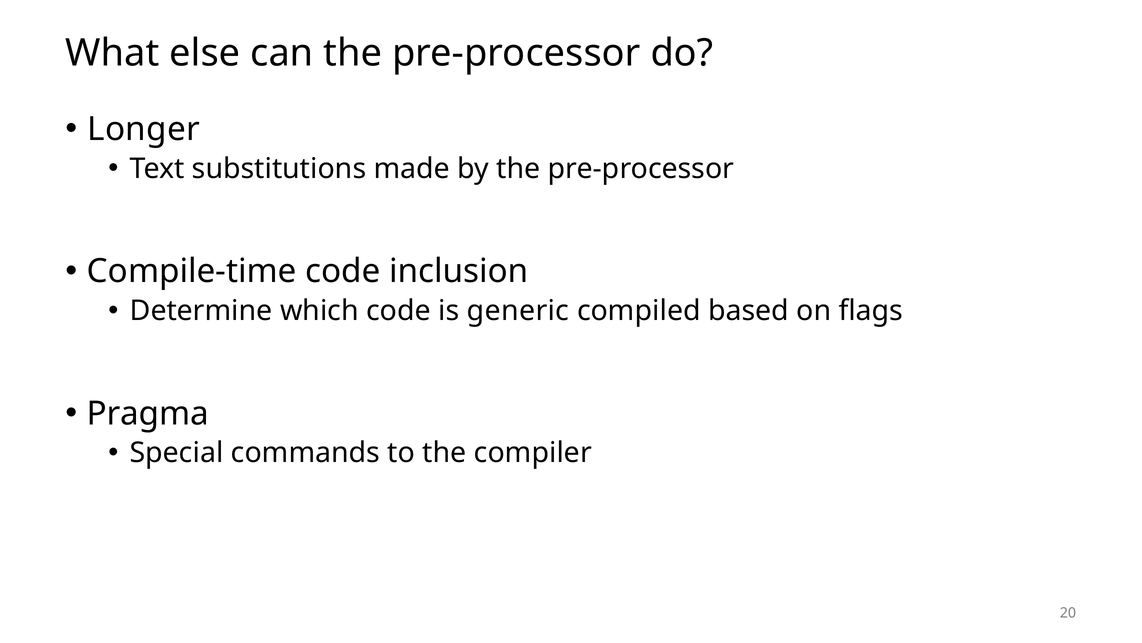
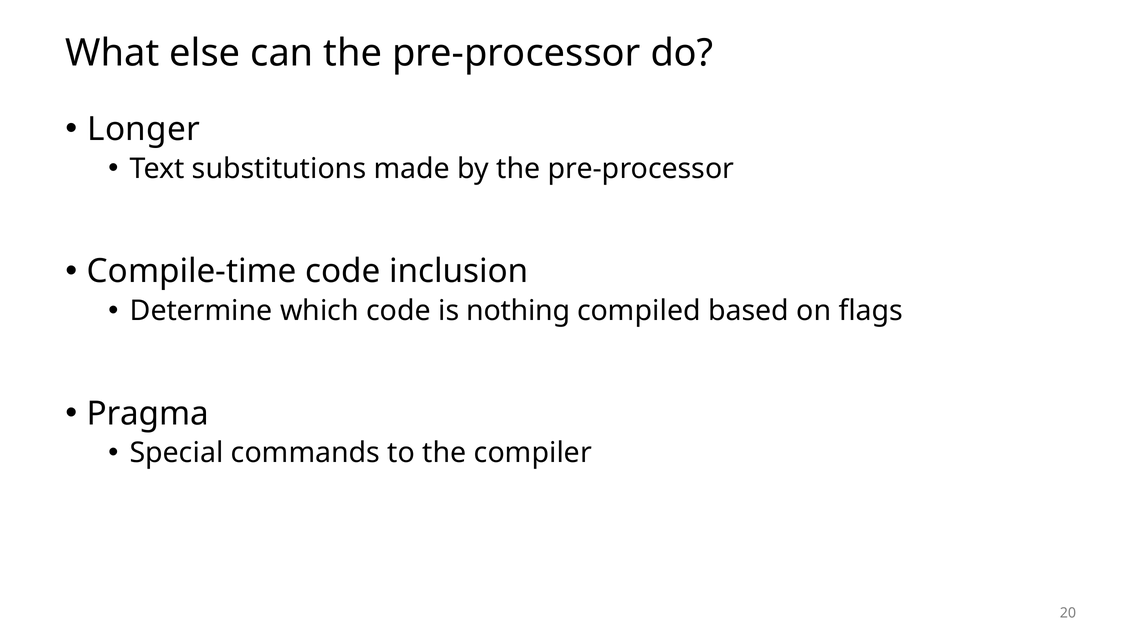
generic: generic -> nothing (518, 311)
